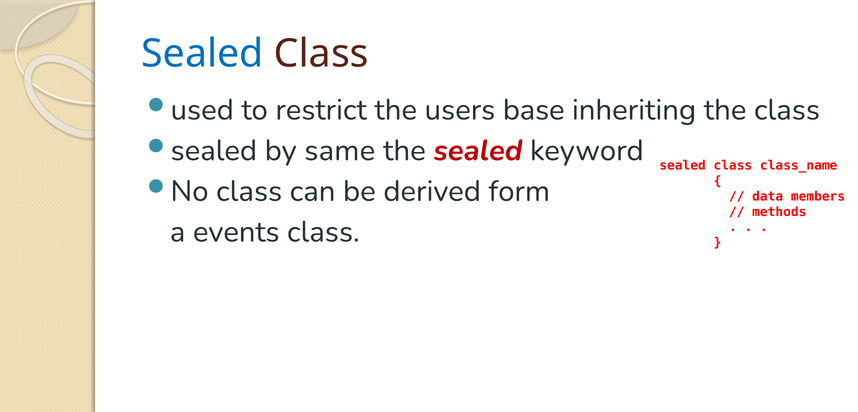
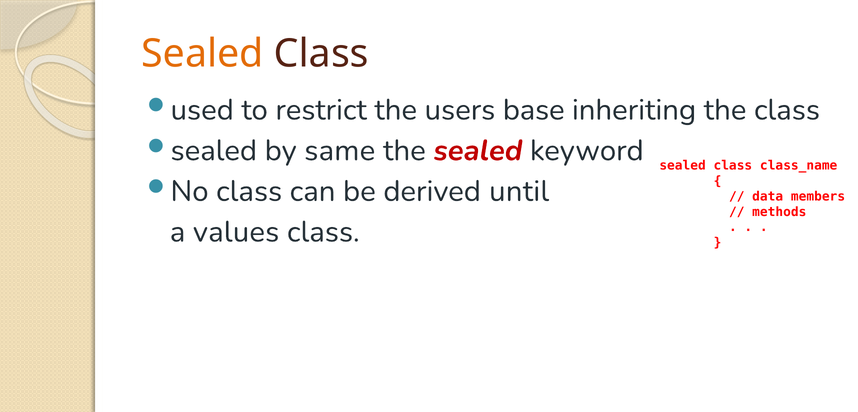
Sealed colour: blue -> orange (202, 54)
form: form -> until (519, 191)
events: events -> values (236, 232)
